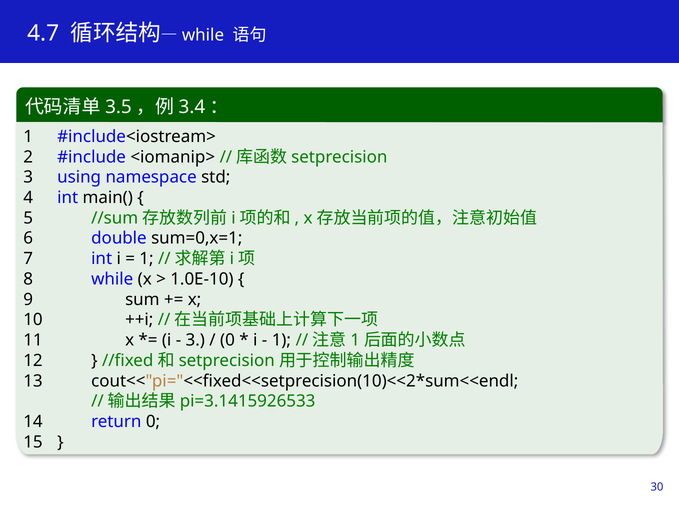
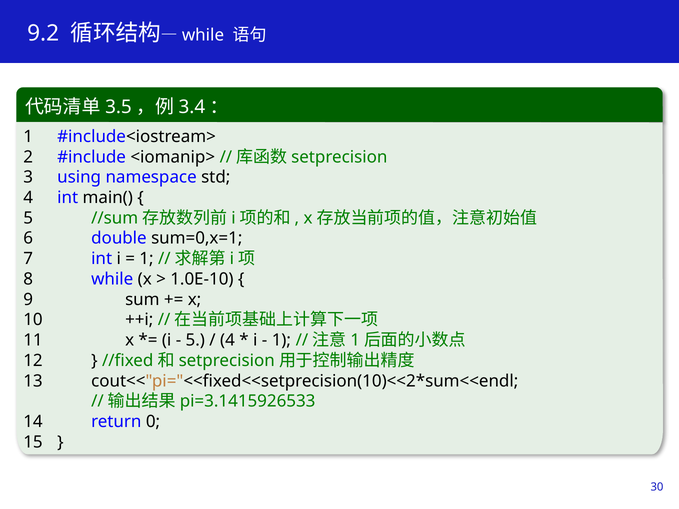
4.7: 4.7 -> 9.2 (43, 33)
3: 3 -> 5 (195, 340)
0: 0 -> 4 (227, 340)
